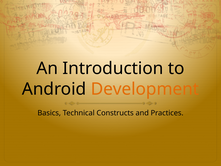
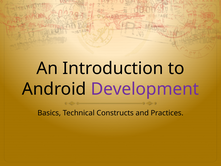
Development colour: orange -> purple (145, 89)
